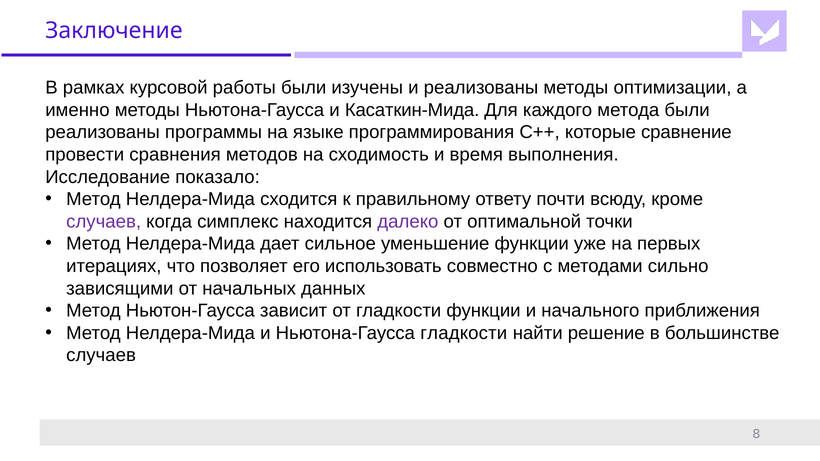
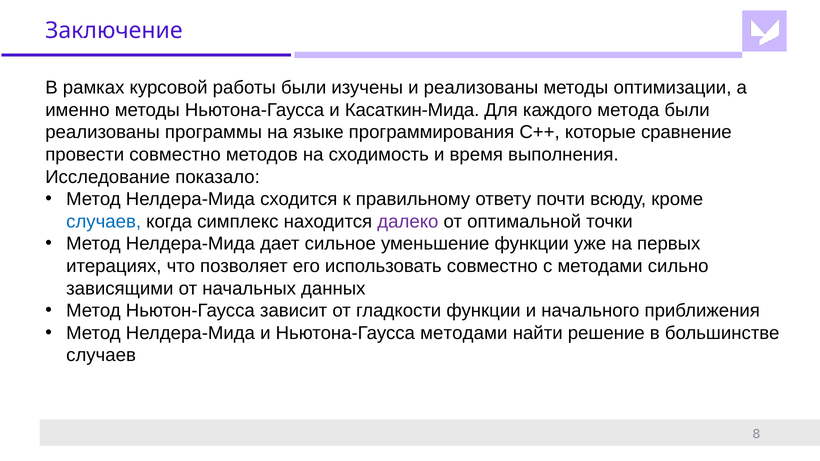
провести сравнения: сравнения -> совместно (175, 155)
случаев colour: purple -> blue (104, 222)
Ньютона-Гаусса гладкости: гладкости -> методами (464, 333)
